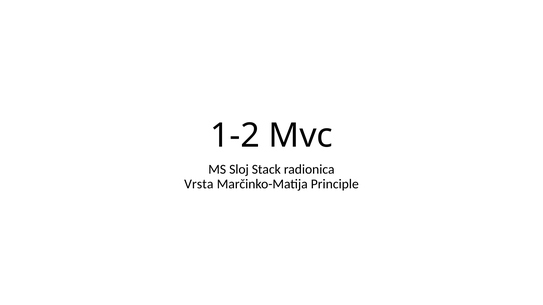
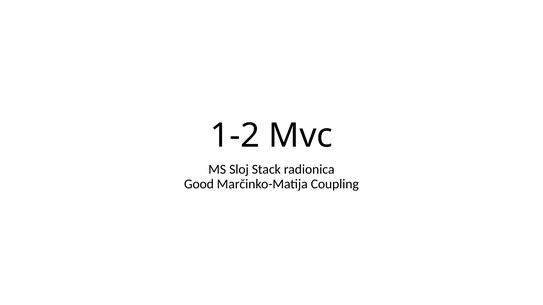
Vrsta: Vrsta -> Good (199, 184)
Principle: Principle -> Coupling (335, 184)
